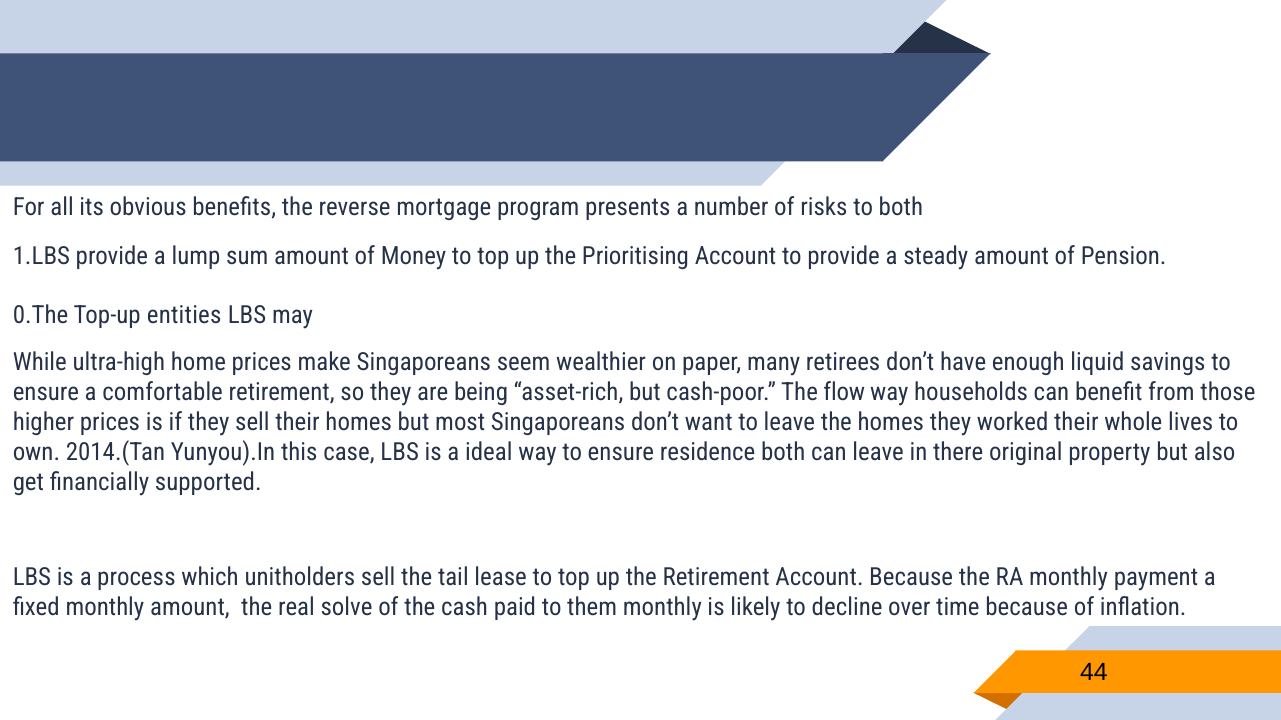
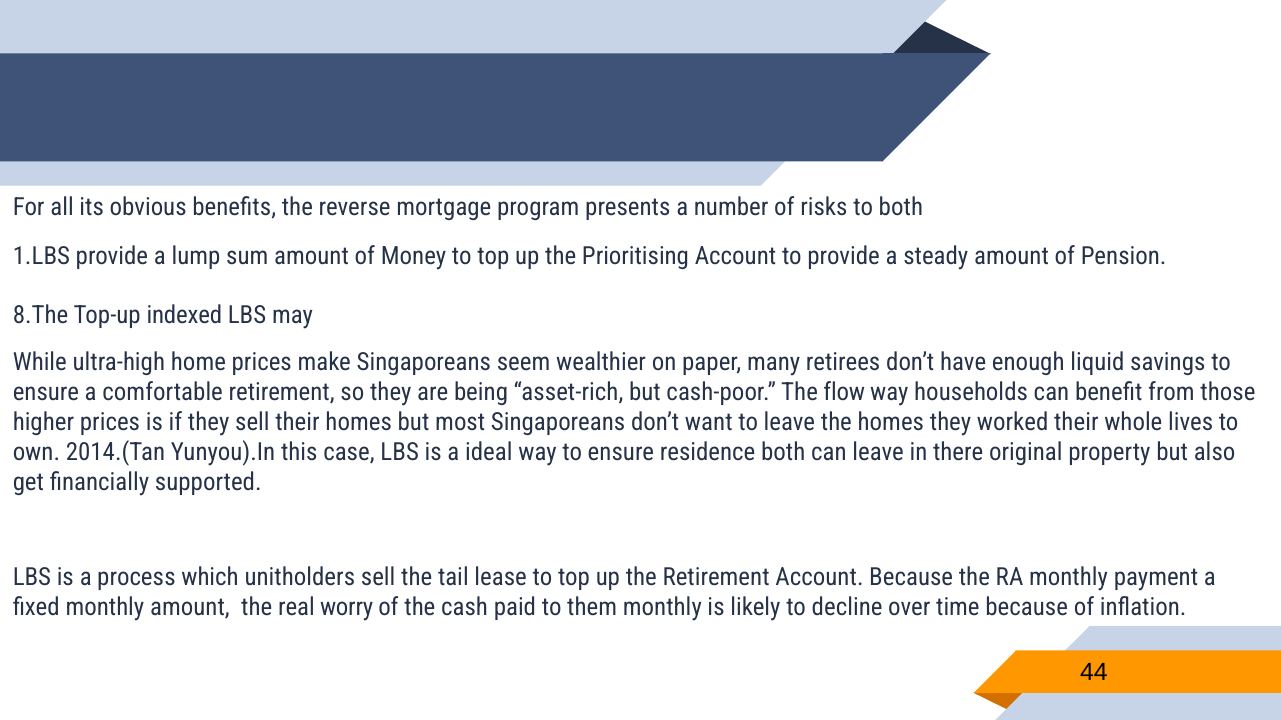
0.The: 0.The -> 8.The (41, 315)
entities: entities -> indexed (184, 315)
solve: solve -> worry (347, 608)
